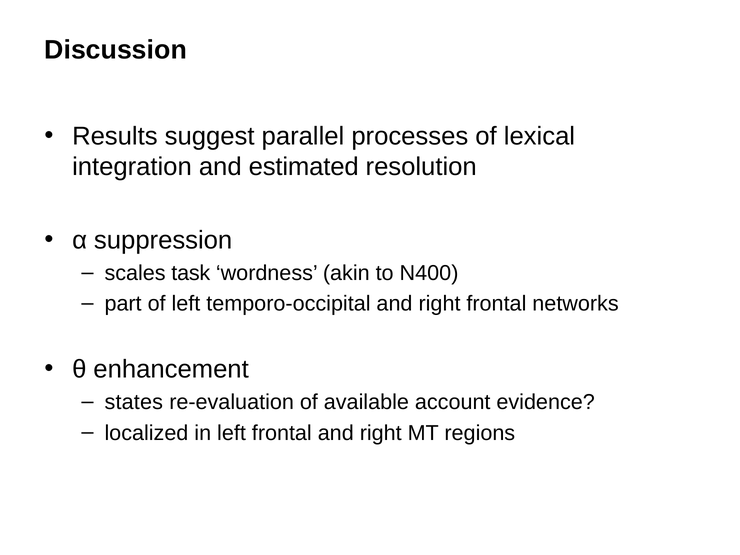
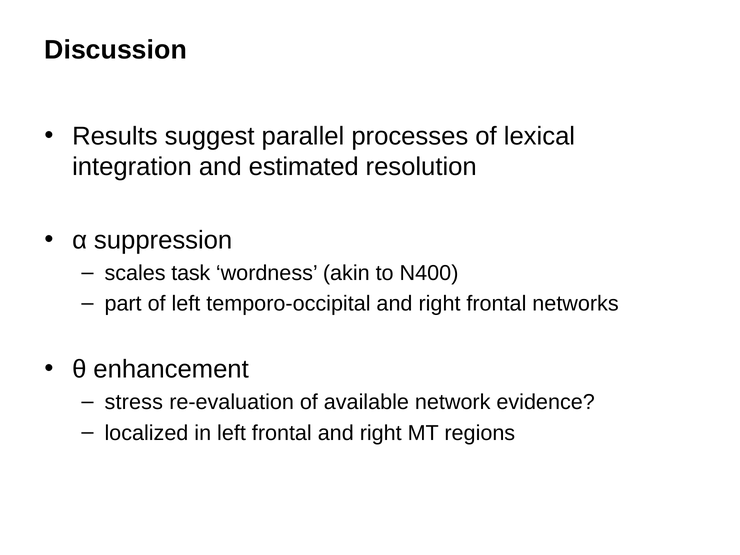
states: states -> stress (134, 402)
account: account -> network (453, 402)
